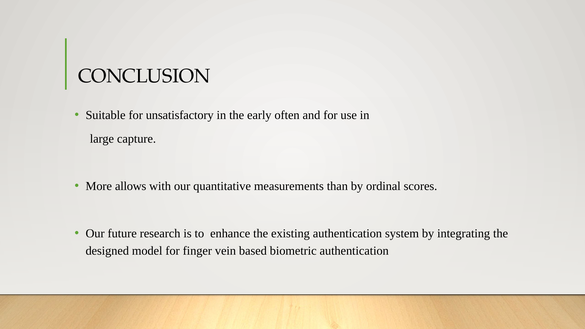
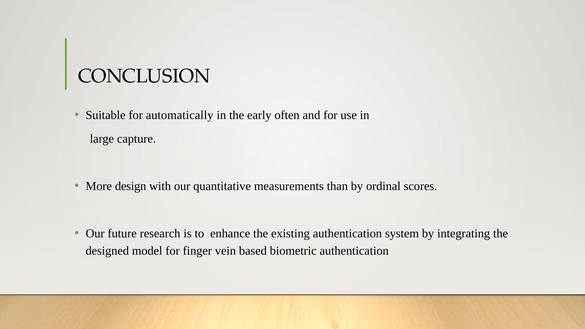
unsatisfactory: unsatisfactory -> automatically (180, 115)
allows: allows -> design (131, 186)
